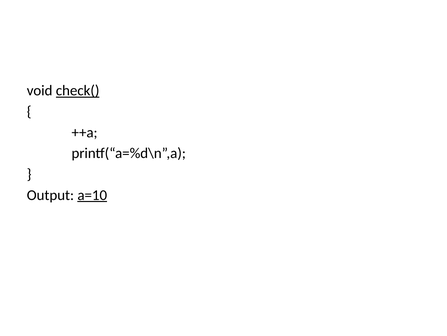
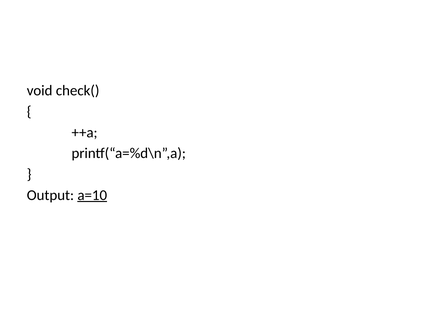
check( underline: present -> none (78, 90)
